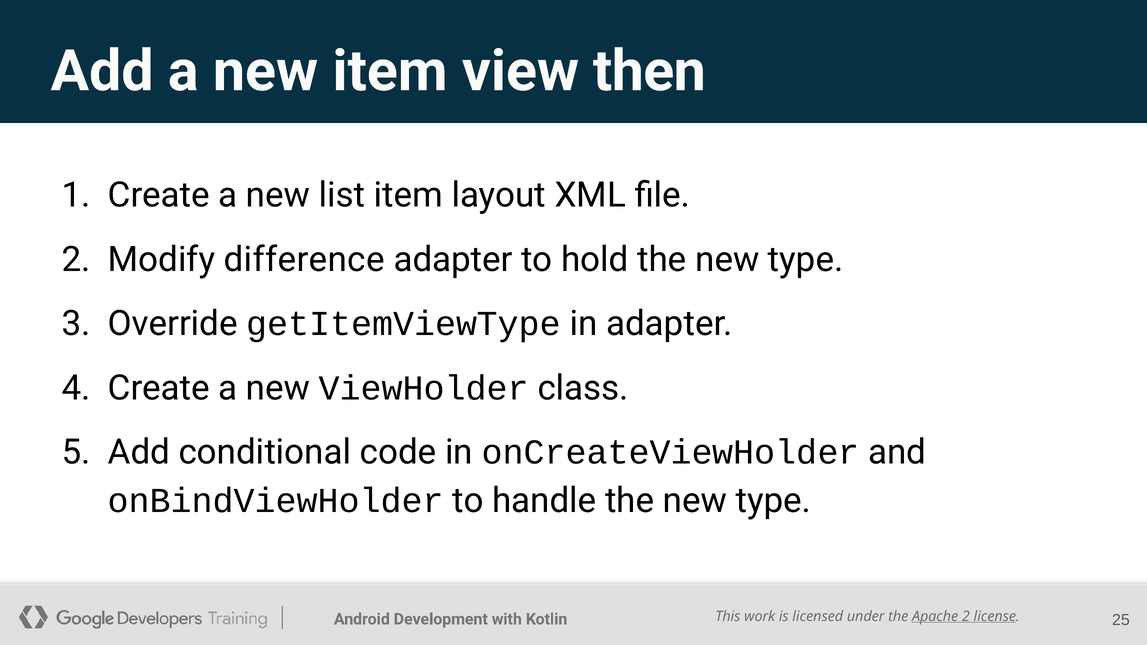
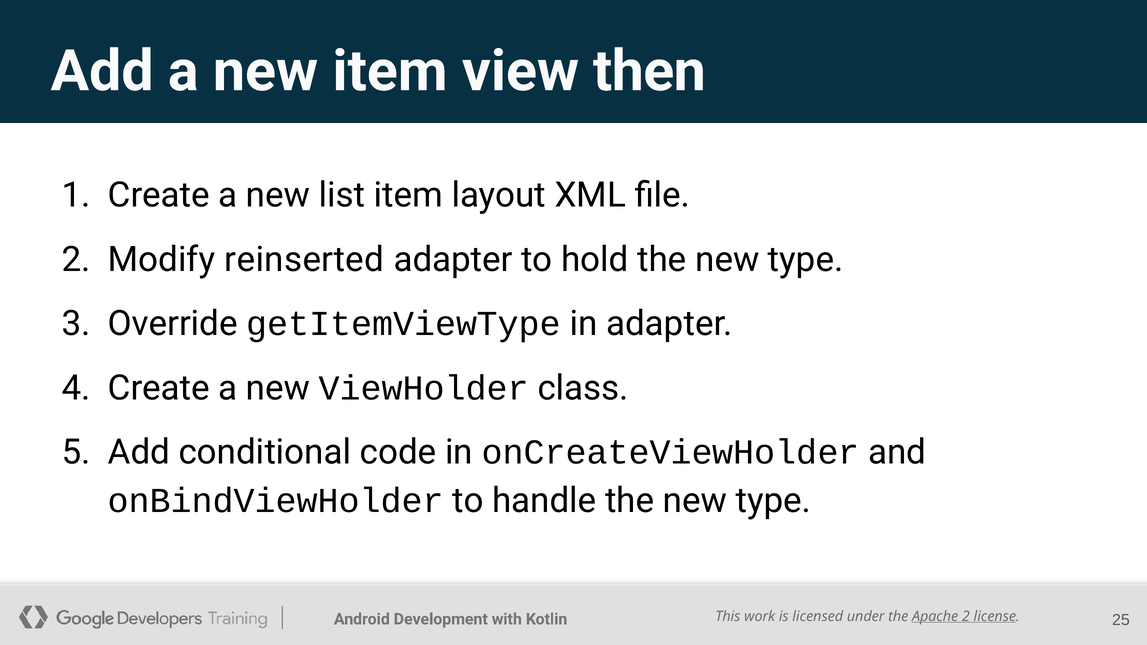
difference: difference -> reinserted (304, 260)
